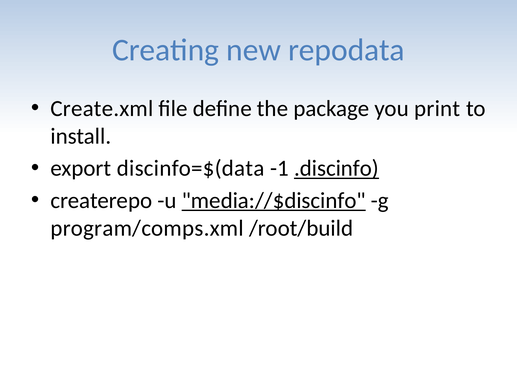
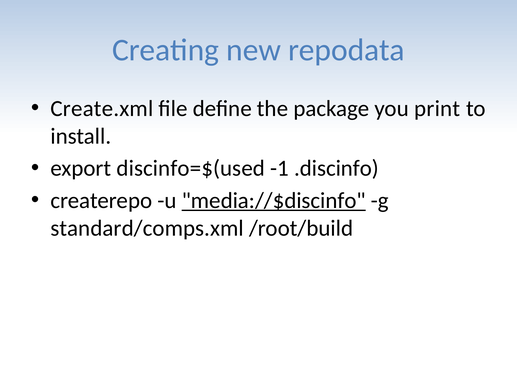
discinfo=$(data: discinfo=$(data -> discinfo=$(used (191, 168)
.discinfo underline: present -> none (337, 168)
program/comps.xml: program/comps.xml -> standard/comps.xml (147, 228)
